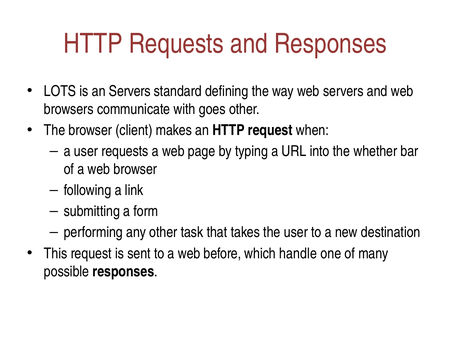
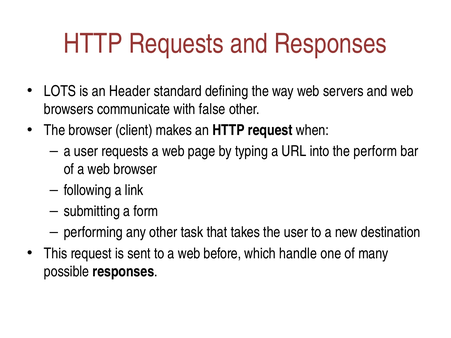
an Servers: Servers -> Header (130, 91)
goes: goes -> false (212, 109)
whether: whether -> perform (375, 151)
